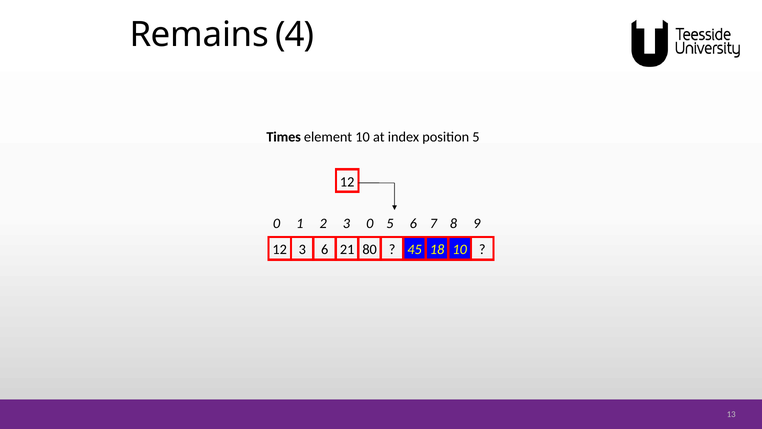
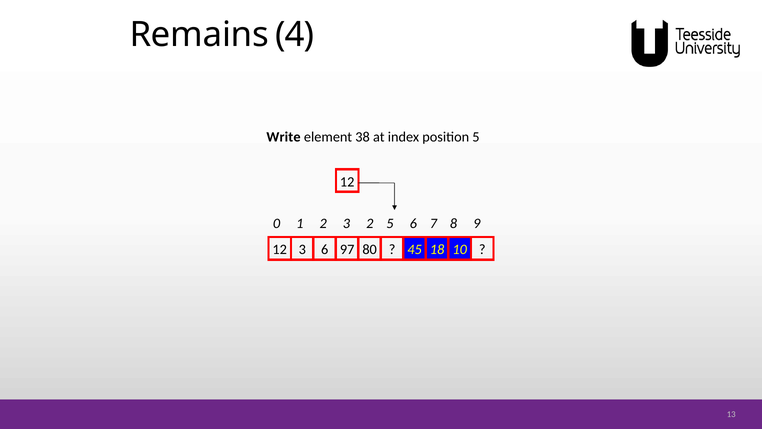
Times: Times -> Write (284, 137)
element 10: 10 -> 38 (363, 137)
3 0: 0 -> 2 (370, 223)
21: 21 -> 97 (347, 249)
